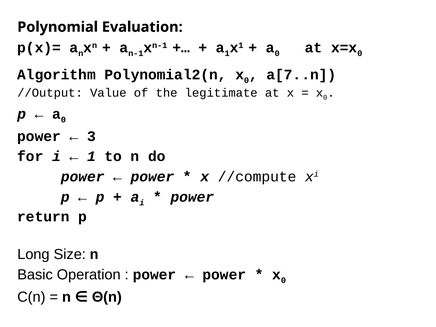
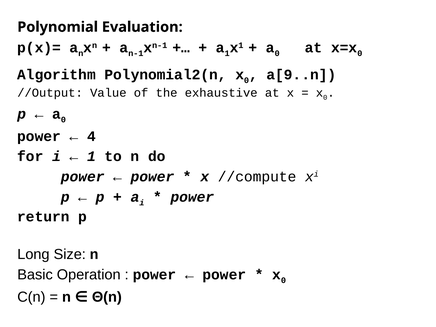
a[7..n: a[7..n -> a[9..n (301, 75)
legitimate: legitimate -> exhaustive (221, 93)
3: 3 -> 4 (91, 136)
